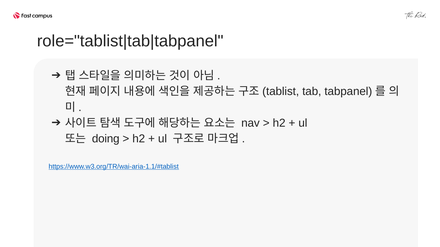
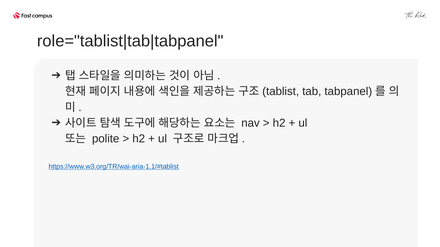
doing: doing -> polite (106, 139)
